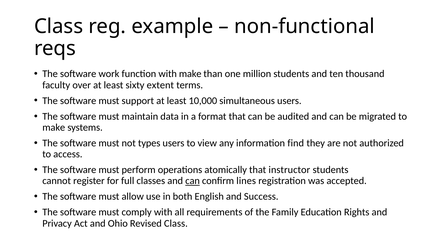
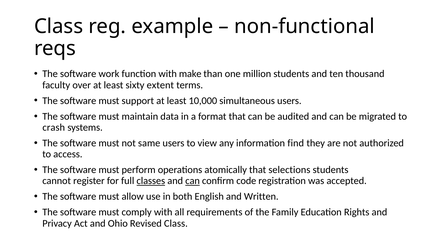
make: make -> crash (54, 127)
types: types -> same (149, 143)
instructor: instructor -> selections (289, 170)
classes underline: none -> present (151, 181)
lines: lines -> code (246, 181)
Success: Success -> Written (261, 196)
